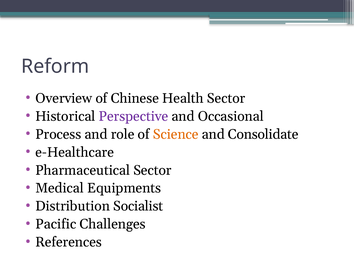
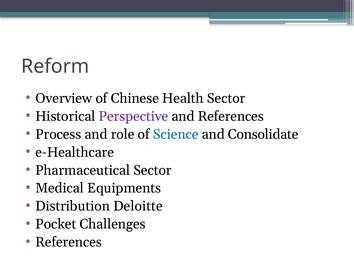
and Occasional: Occasional -> References (231, 116)
Science colour: orange -> blue (176, 134)
Socialist: Socialist -> Deloitte (138, 206)
Pacific: Pacific -> Pocket (56, 224)
